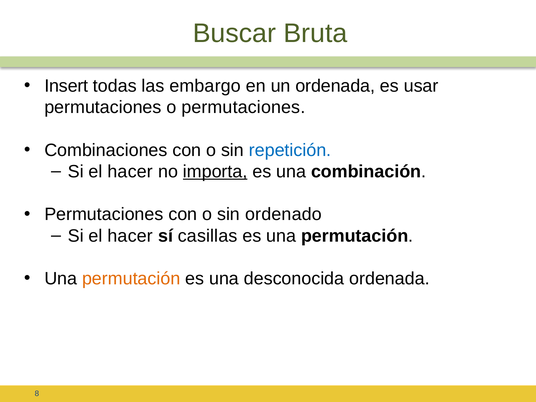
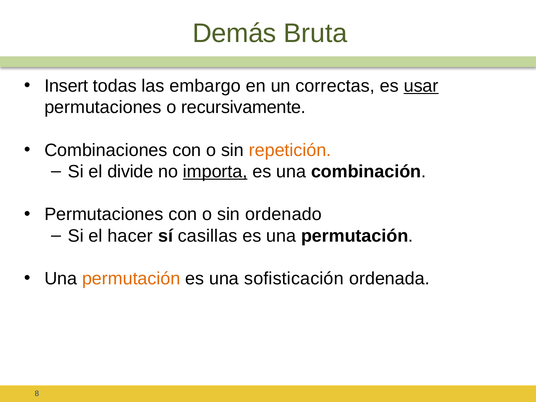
Buscar: Buscar -> Demás (234, 33)
un ordenada: ordenada -> correctas (335, 86)
usar underline: none -> present (421, 86)
o permutaciones: permutaciones -> recursivamente (244, 107)
repetición colour: blue -> orange (290, 150)
hacer: hacer -> divide (130, 172)
desconocida: desconocida -> sofisticación (294, 279)
